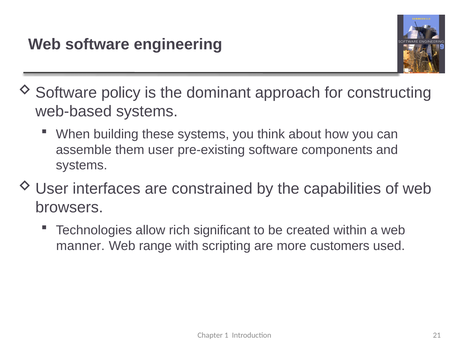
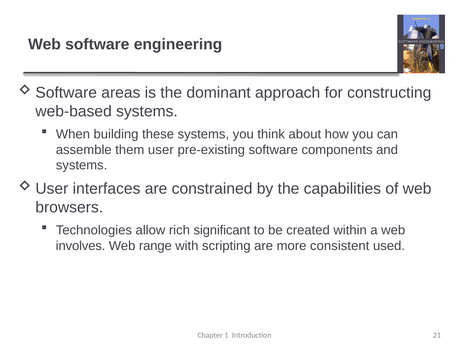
policy: policy -> areas (121, 93)
manner: manner -> involves (81, 246)
customers: customers -> consistent (340, 246)
